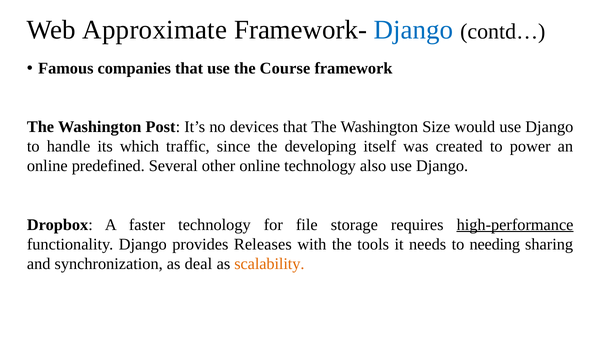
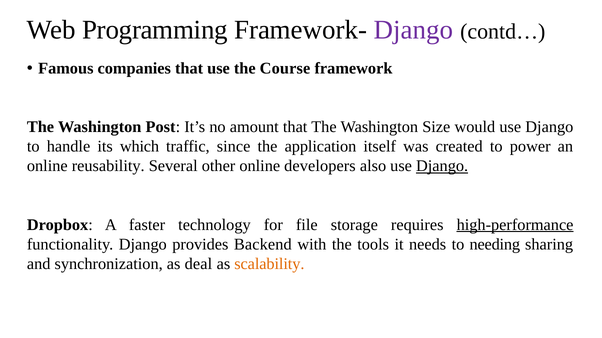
Approximate: Approximate -> Programming (155, 30)
Django colour: blue -> purple (414, 30)
devices: devices -> amount (254, 127)
developing: developing -> application (320, 147)
predefined: predefined -> reusability (108, 166)
online technology: technology -> developers (320, 166)
Django underline: none -> present (442, 166)
Releases: Releases -> Backend (263, 245)
